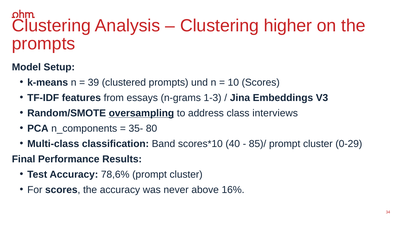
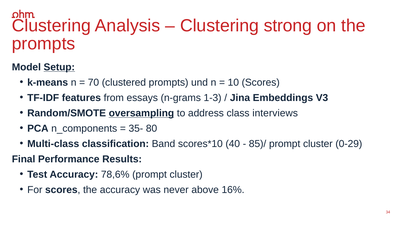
higher: higher -> strong (288, 26)
Setup underline: none -> present (59, 67)
39: 39 -> 70 (93, 83)
